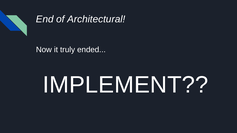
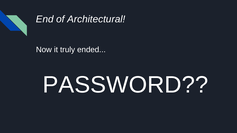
IMPLEMENT: IMPLEMENT -> PASSWORD (125, 85)
